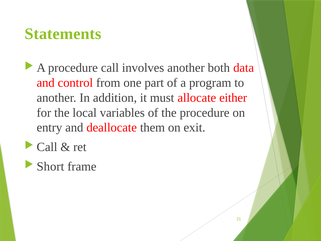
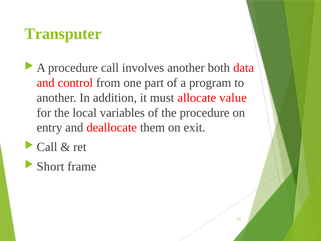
Statements: Statements -> Transputer (63, 34)
either: either -> value (233, 98)
